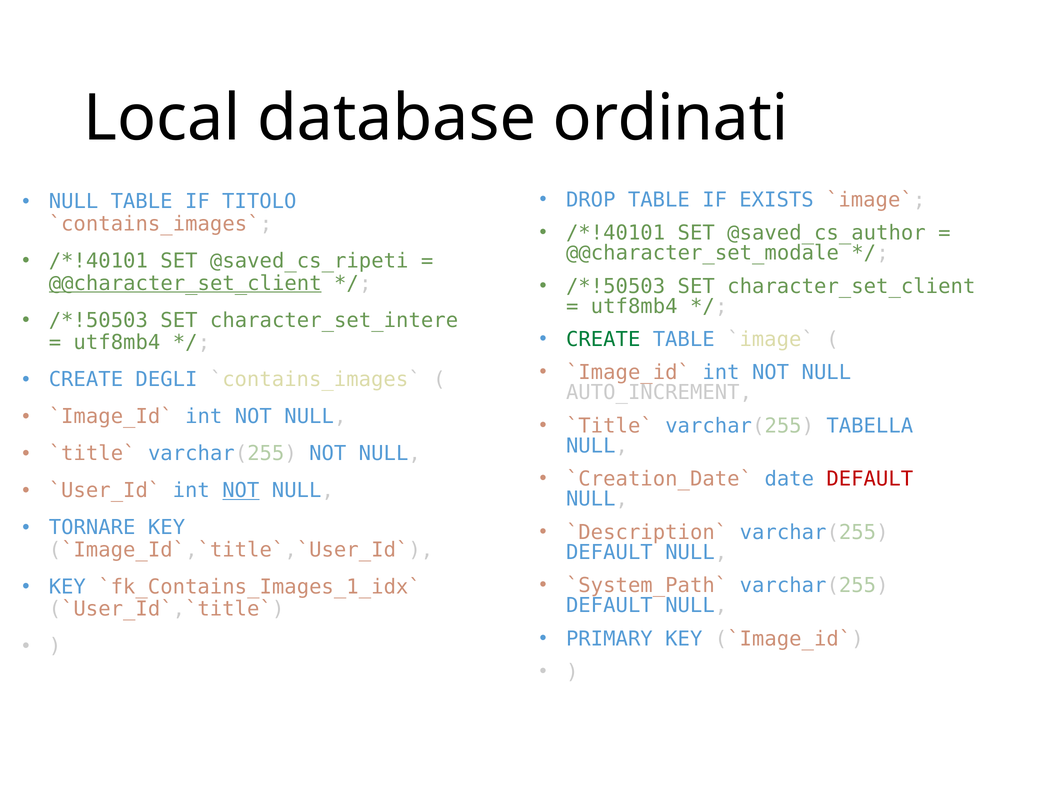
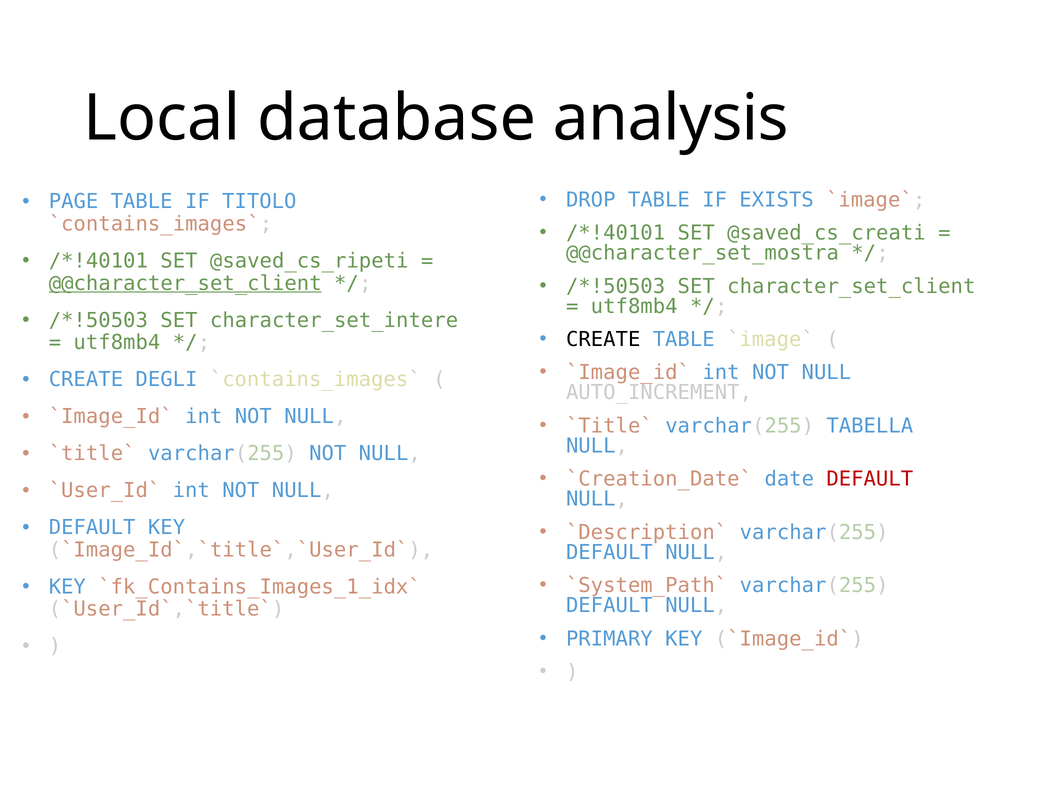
ordinati: ordinati -> analysis (671, 118)
NULL: NULL -> PAGE (74, 201)
@saved_cs_author: @saved_cs_author -> @saved_cs_creati (826, 233)
@@character_set_modale: @@character_set_modale -> @@character_set_mostra (702, 253)
CREATE colour: green -> black (603, 339)
NOT underline: present -> none (241, 490)
TORNARE: TORNARE -> DEFAULT (92, 527)
